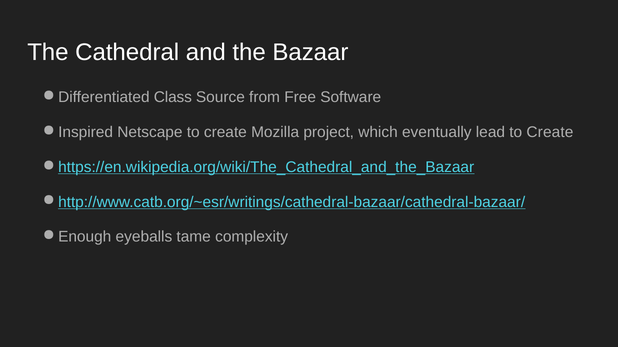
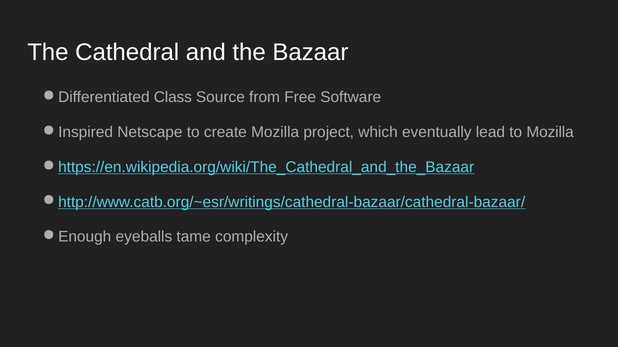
lead to Create: Create -> Mozilla (550, 132)
